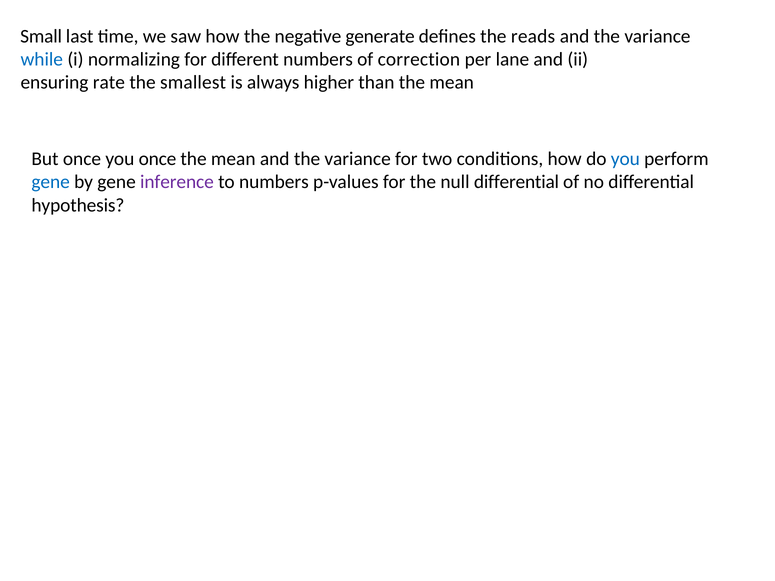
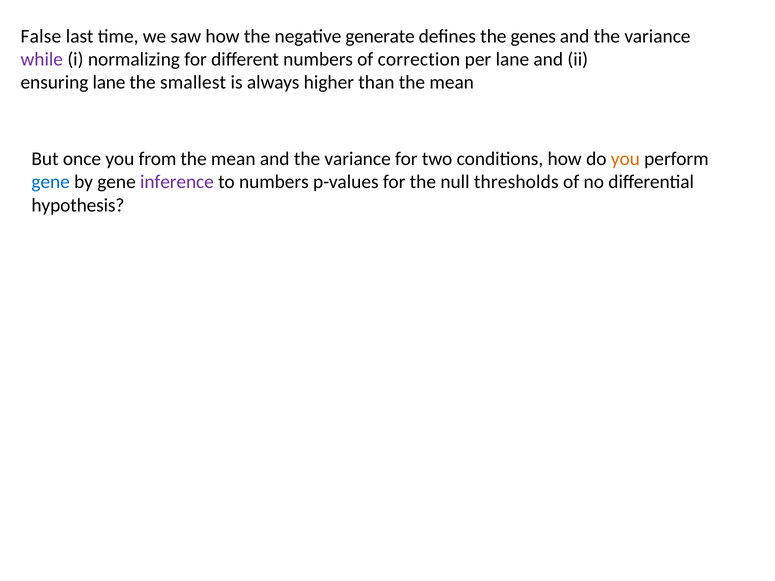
Small: Small -> False (41, 36)
reads: reads -> genes (533, 36)
while colour: blue -> purple (42, 59)
ensuring rate: rate -> lane (109, 83)
you once: once -> from (157, 159)
you colour: blue -> orange (625, 159)
null differential: differential -> thresholds (516, 182)
